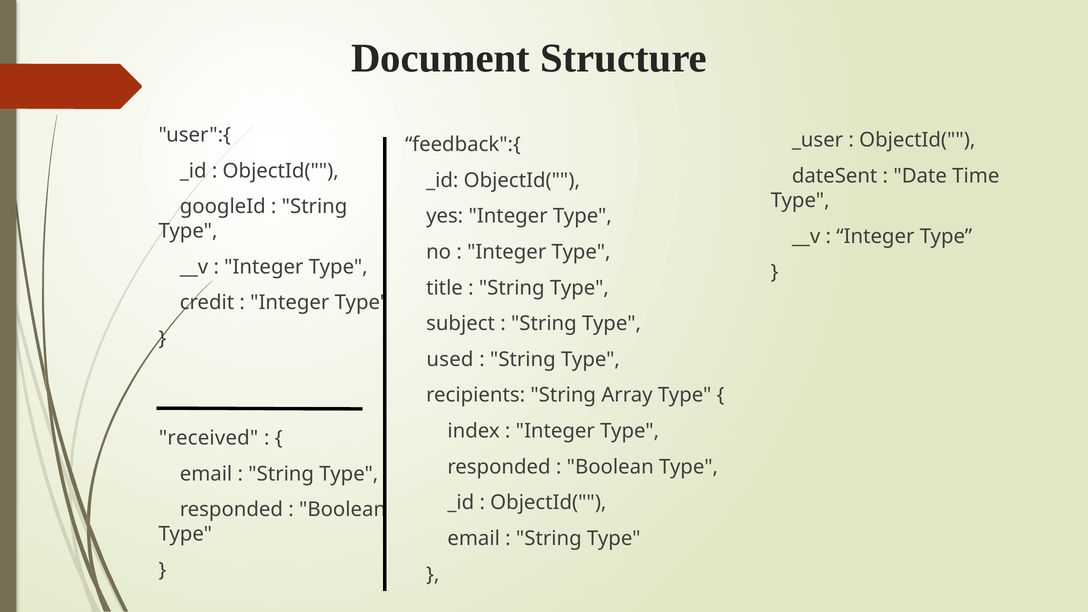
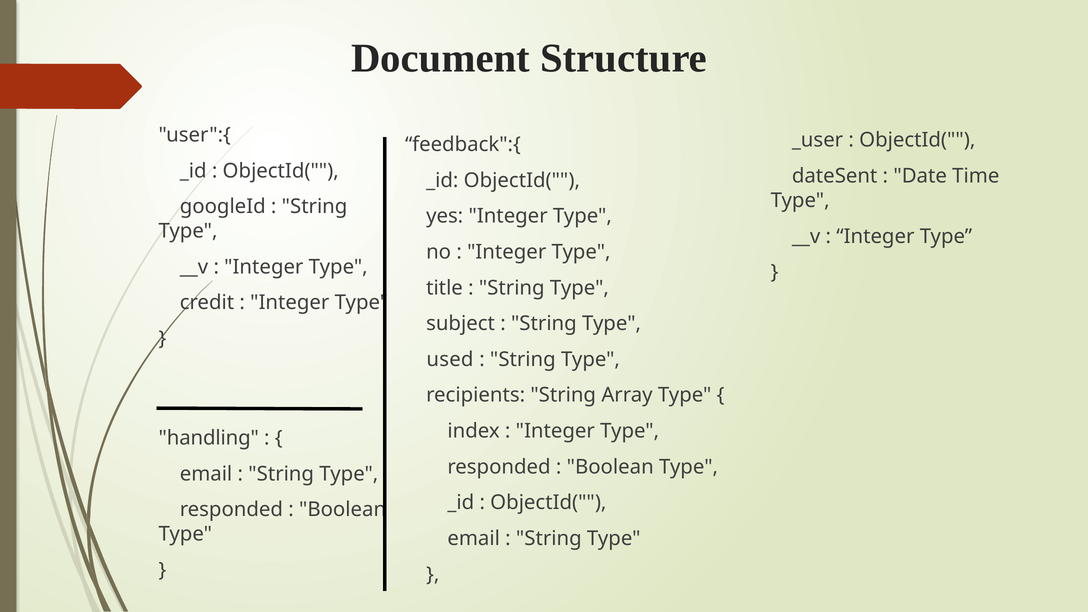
received: received -> handling (209, 438)
